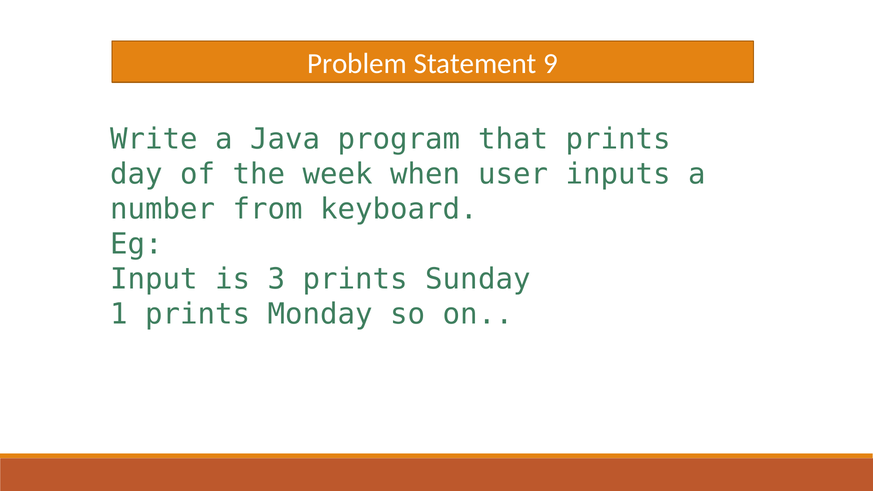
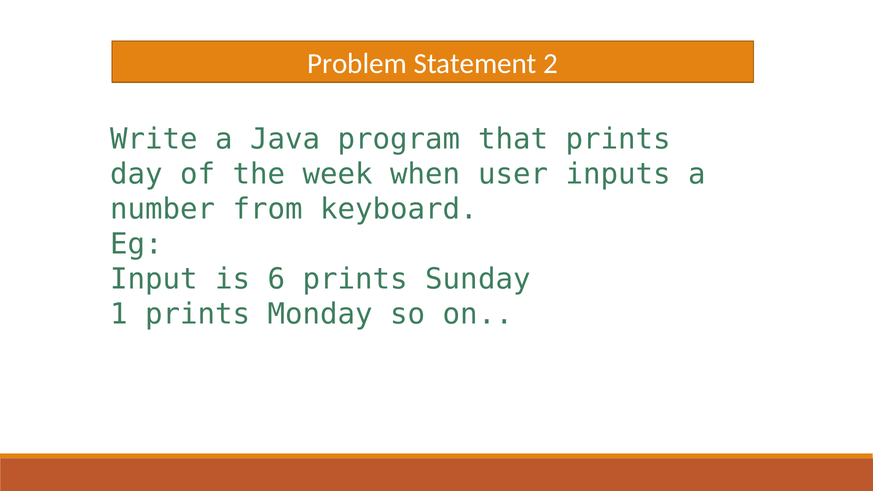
9: 9 -> 2 (551, 64)
3: 3 -> 6 (276, 279)
